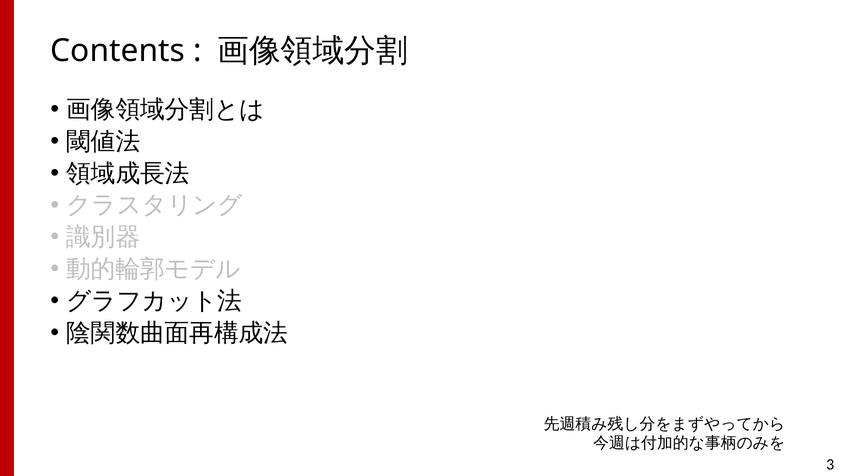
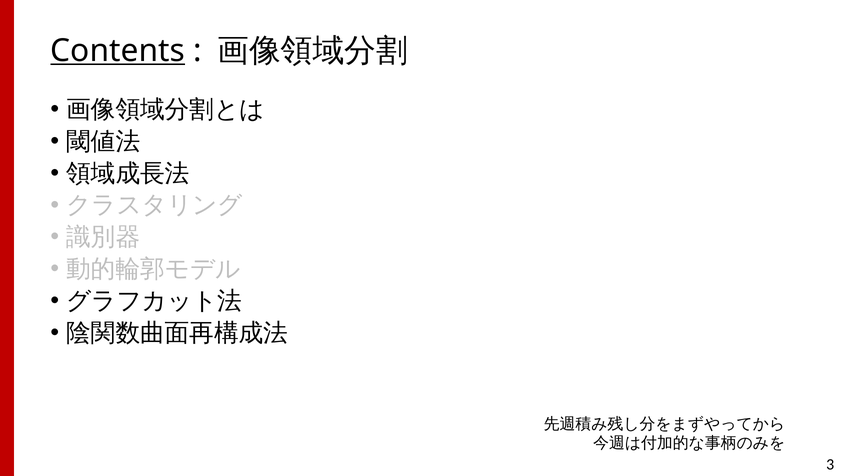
Contents underline: none -> present (118, 51)
